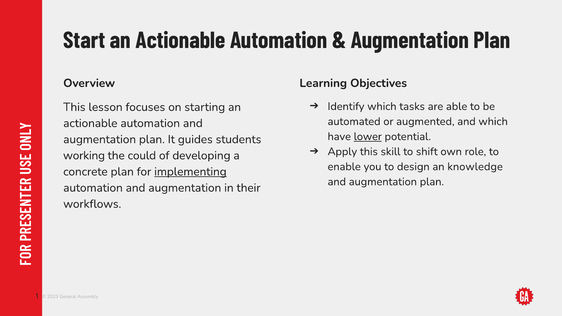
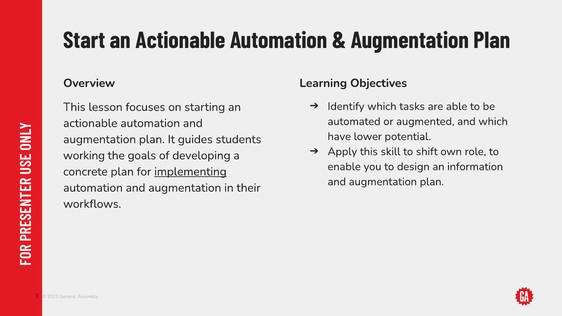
lower underline: present -> none (368, 137)
could: could -> goals (142, 156)
knowledge: knowledge -> information (475, 167)
